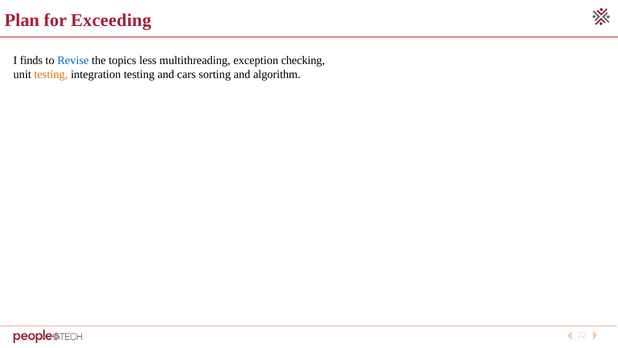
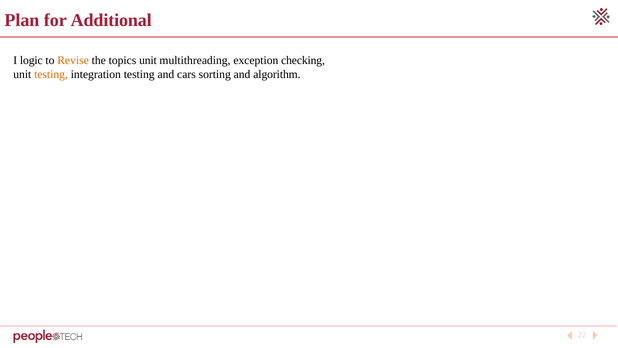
Exceeding: Exceeding -> Additional (111, 20)
finds: finds -> logic (31, 60)
Revise colour: blue -> orange (73, 60)
topics less: less -> unit (148, 60)
